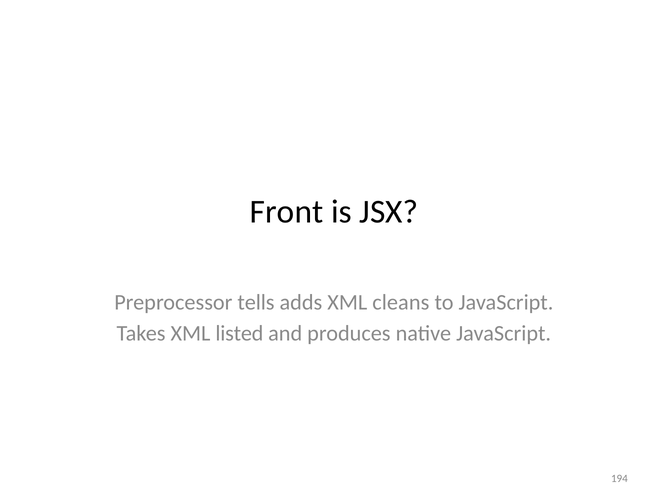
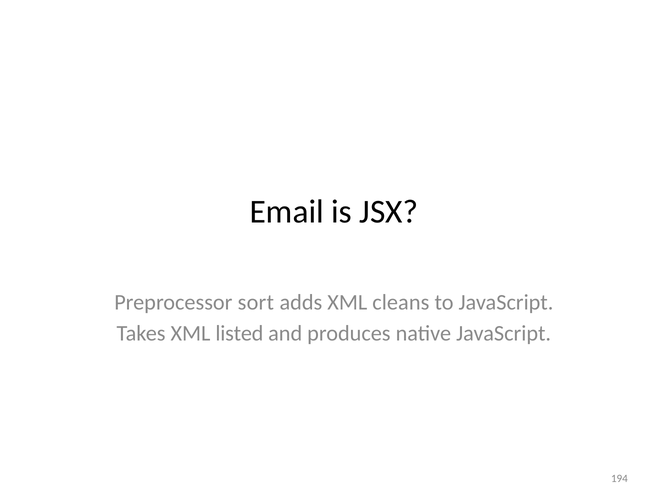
Front: Front -> Email (287, 212)
tells: tells -> sort (256, 302)
